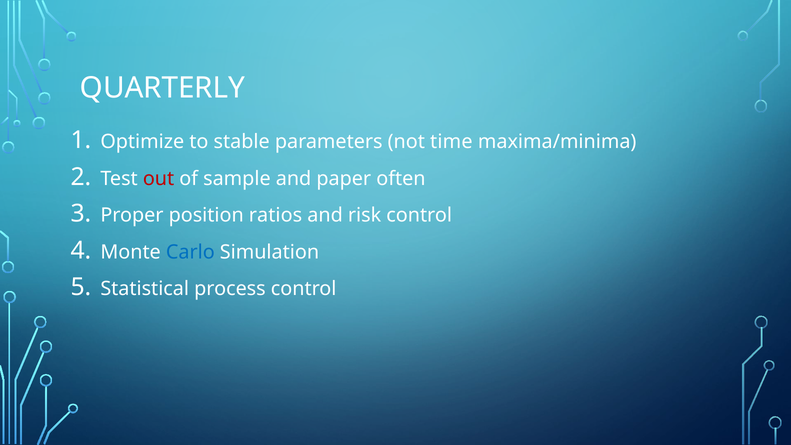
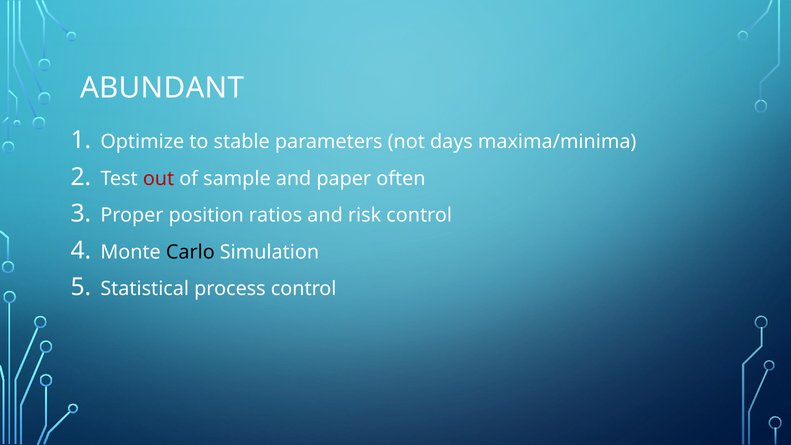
QUARTERLY: QUARTERLY -> ABUNDANT (162, 88)
time: time -> days (451, 142)
Carlo colour: blue -> black (190, 252)
